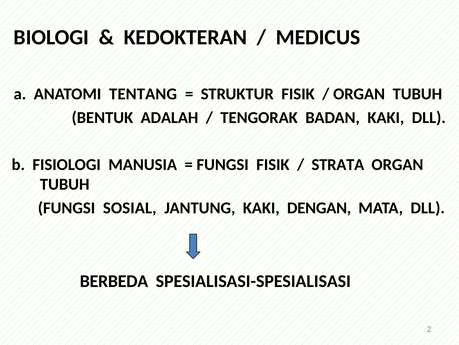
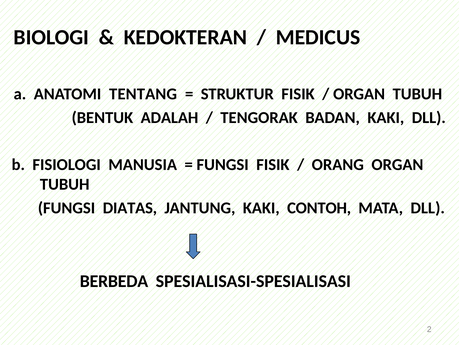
STRATA: STRATA -> ORANG (338, 164)
SOSIAL: SOSIAL -> DIATAS (130, 208)
DENGAN: DENGAN -> CONTOH (319, 208)
